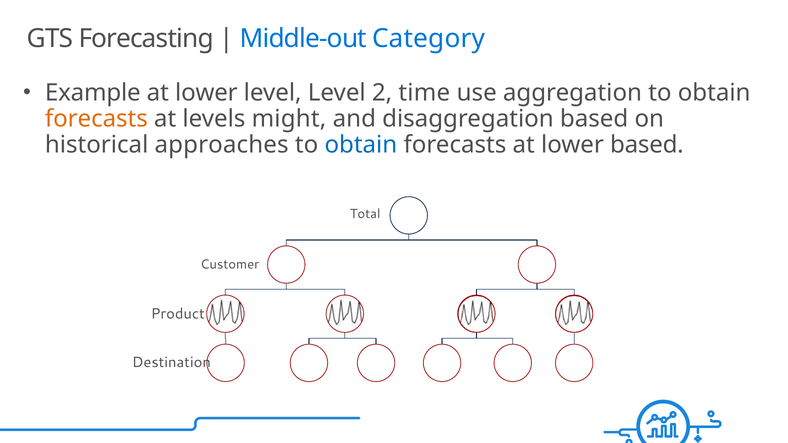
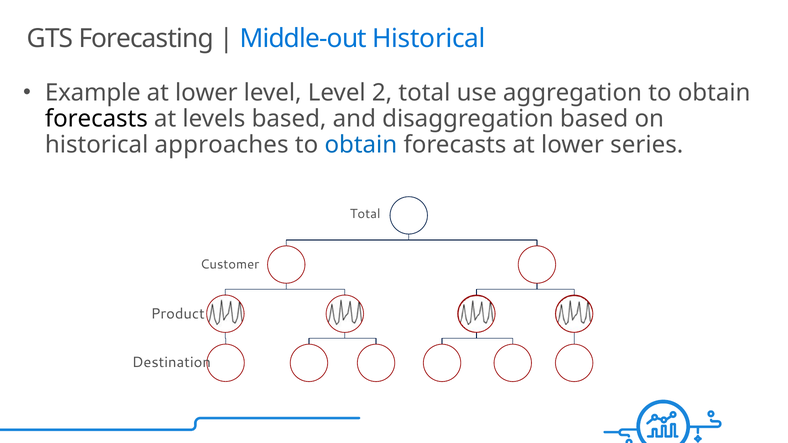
Middle-out Category: Category -> Historical (429, 39)
2 time: time -> total (424, 93)
forecasts colour: orange -> black (96, 119)
levels might: might -> based (289, 119)
lower based: based -> series (647, 145)
